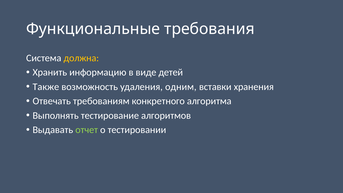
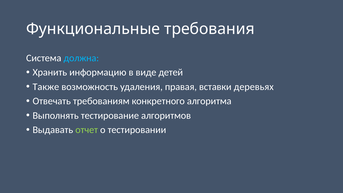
должна colour: yellow -> light blue (81, 58)
одним: одним -> правая (181, 87)
хранения: хранения -> деревьях (254, 87)
